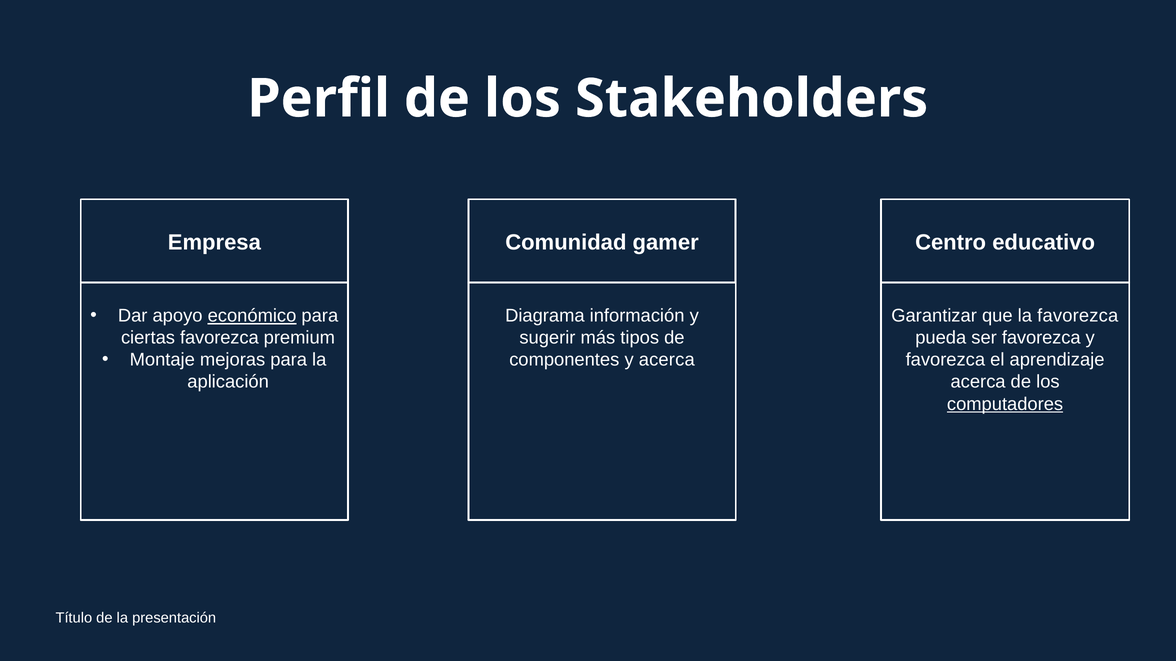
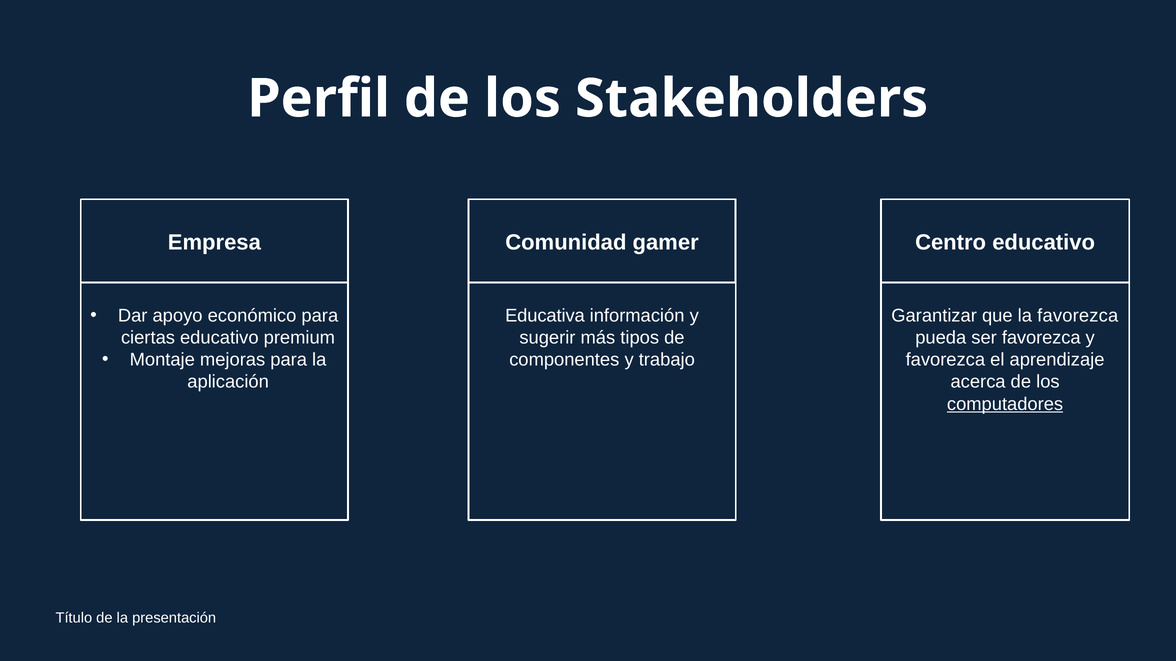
económico underline: present -> none (252, 316)
Diagrama: Diagrama -> Educativa (545, 316)
ciertas favorezca: favorezca -> educativo (219, 338)
y acerca: acerca -> trabajo (667, 360)
